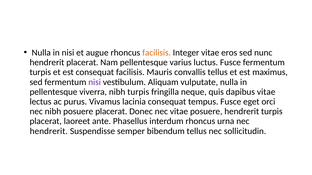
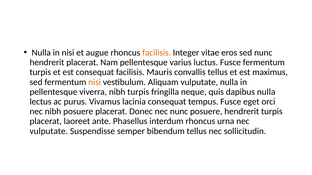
nisi colour: purple -> orange (95, 82)
dapibus vitae: vitae -> nulla (266, 92)
nec vitae: vitae -> nunc (179, 112)
hendrerit: hendrerit -> vulputate (49, 131)
